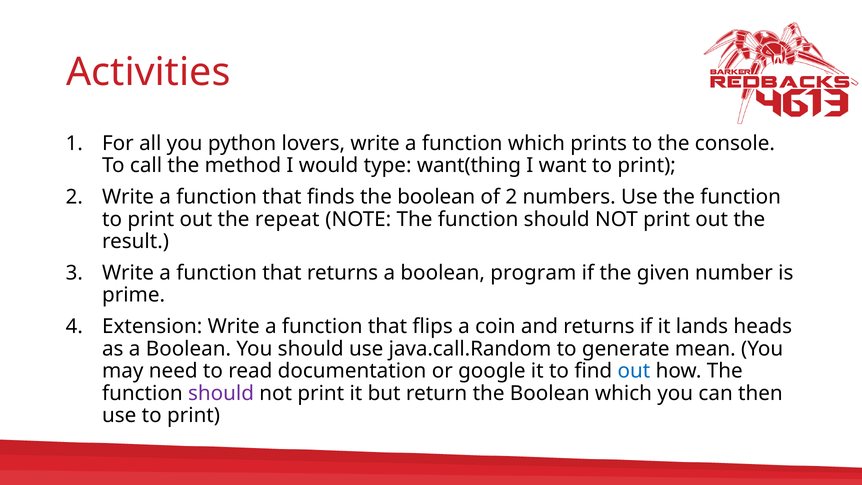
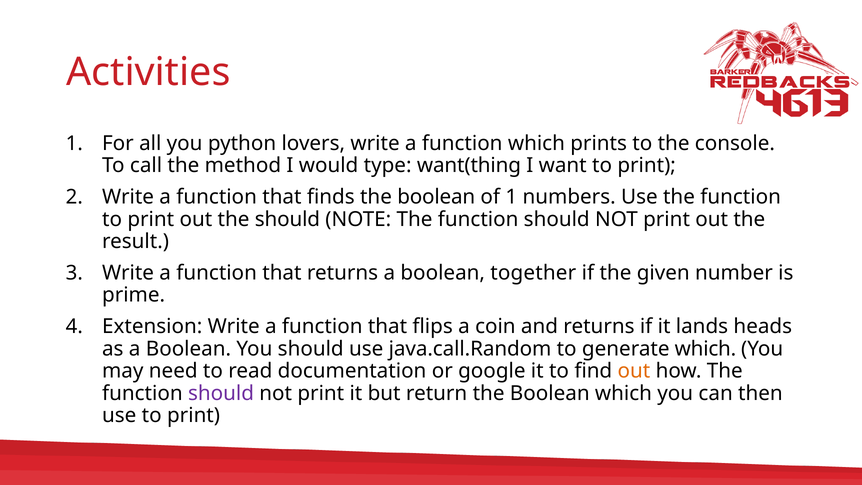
of 2: 2 -> 1 (511, 197)
the repeat: repeat -> should (287, 219)
program: program -> together (533, 273)
generate mean: mean -> which (705, 349)
out colour: blue -> orange (634, 371)
